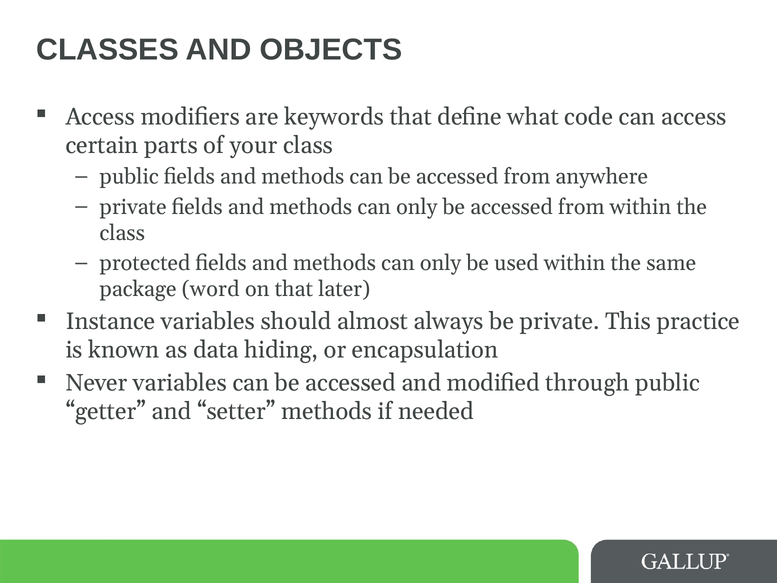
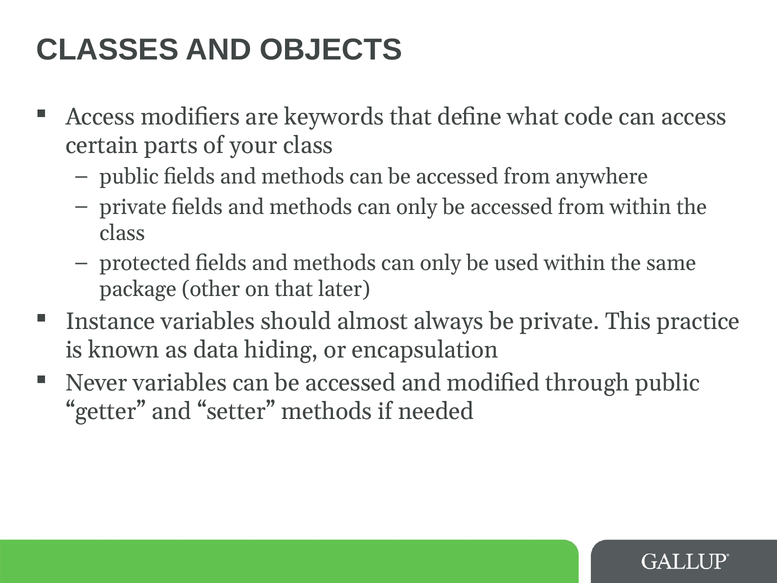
word: word -> other (211, 289)
